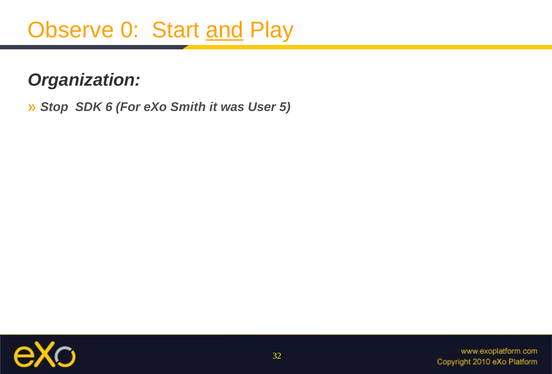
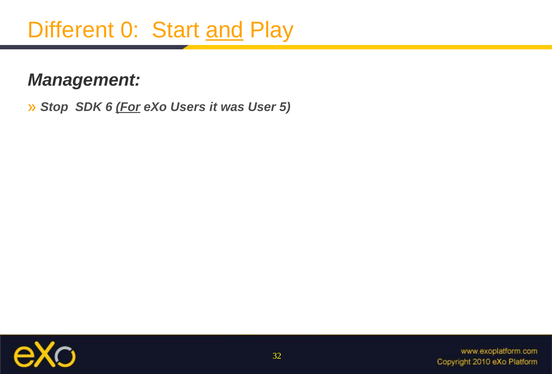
Observe: Observe -> Different (71, 30)
Organization: Organization -> Management (84, 80)
For underline: none -> present (128, 107)
Smith: Smith -> Users (188, 107)
